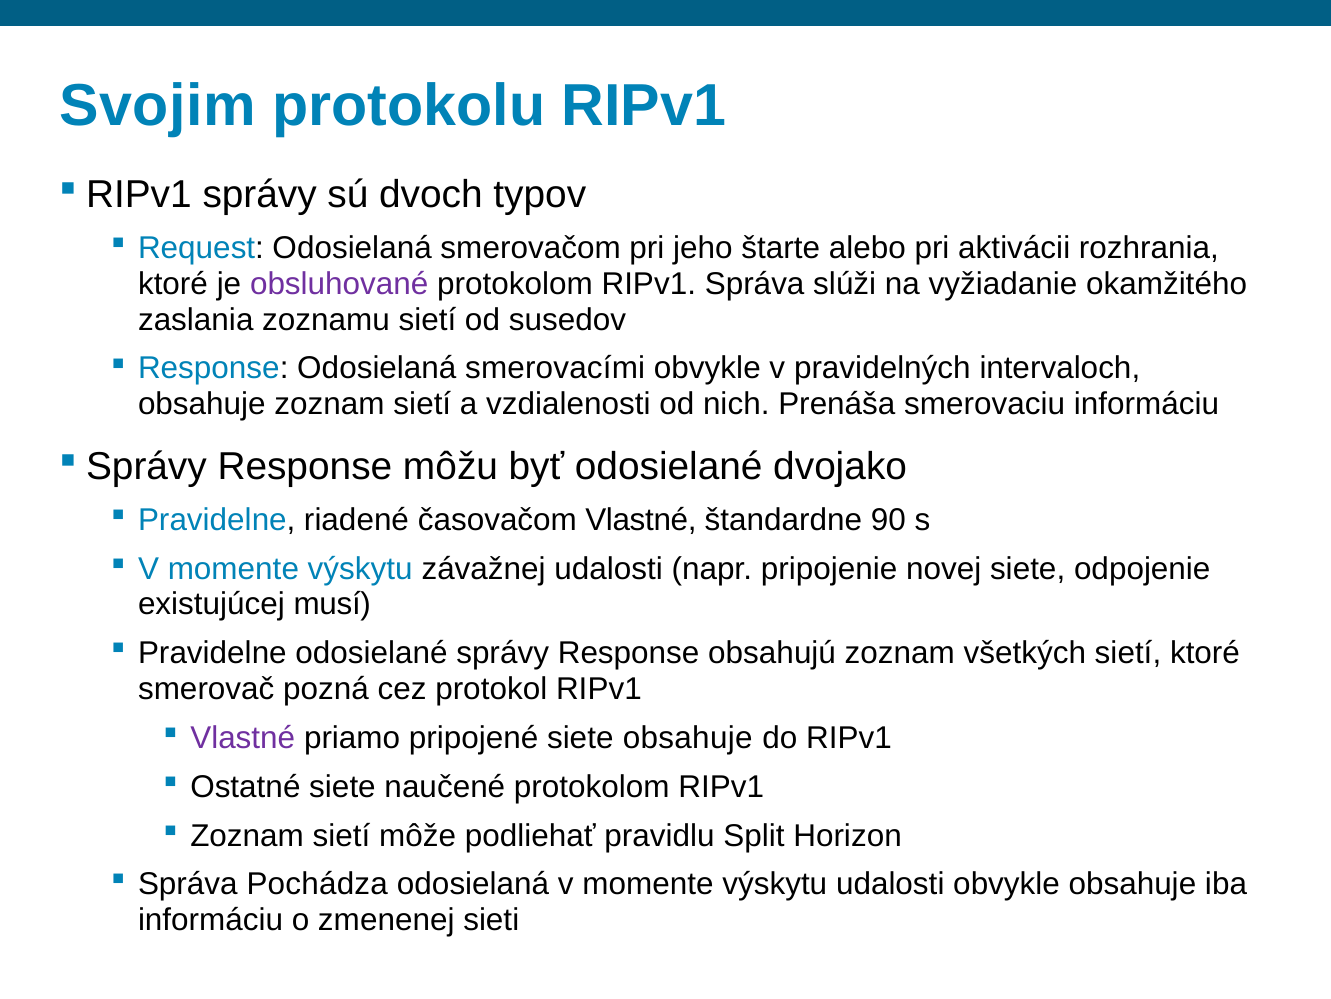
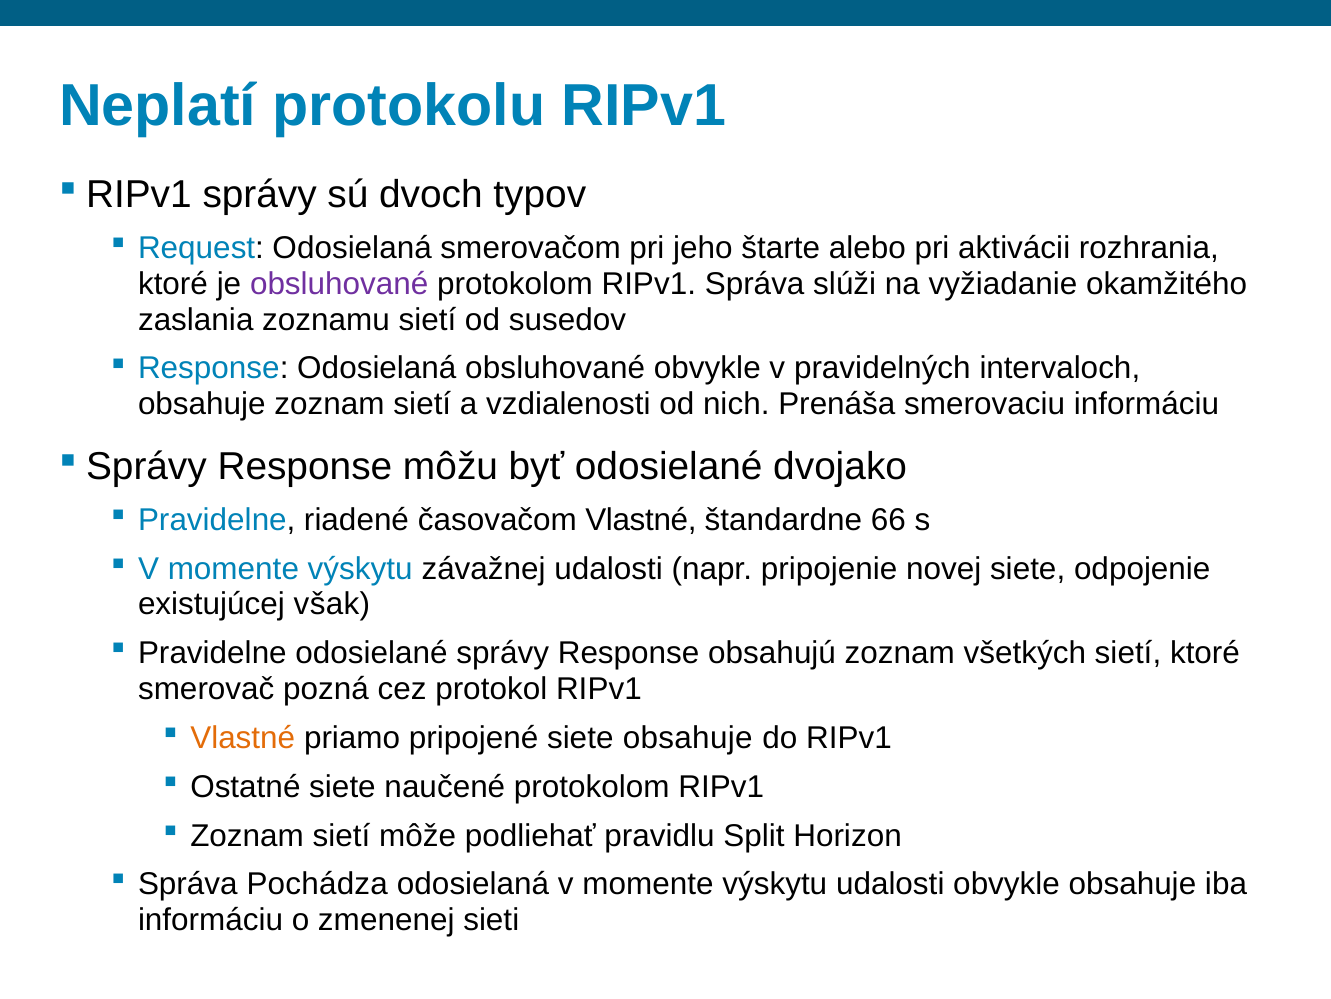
Svojim: Svojim -> Neplatí (158, 106)
Odosielaná smerovacími: smerovacími -> obsluhované (555, 368)
90: 90 -> 66 (888, 519)
musí: musí -> však (332, 604)
Vlastné colour: purple -> orange (243, 737)
